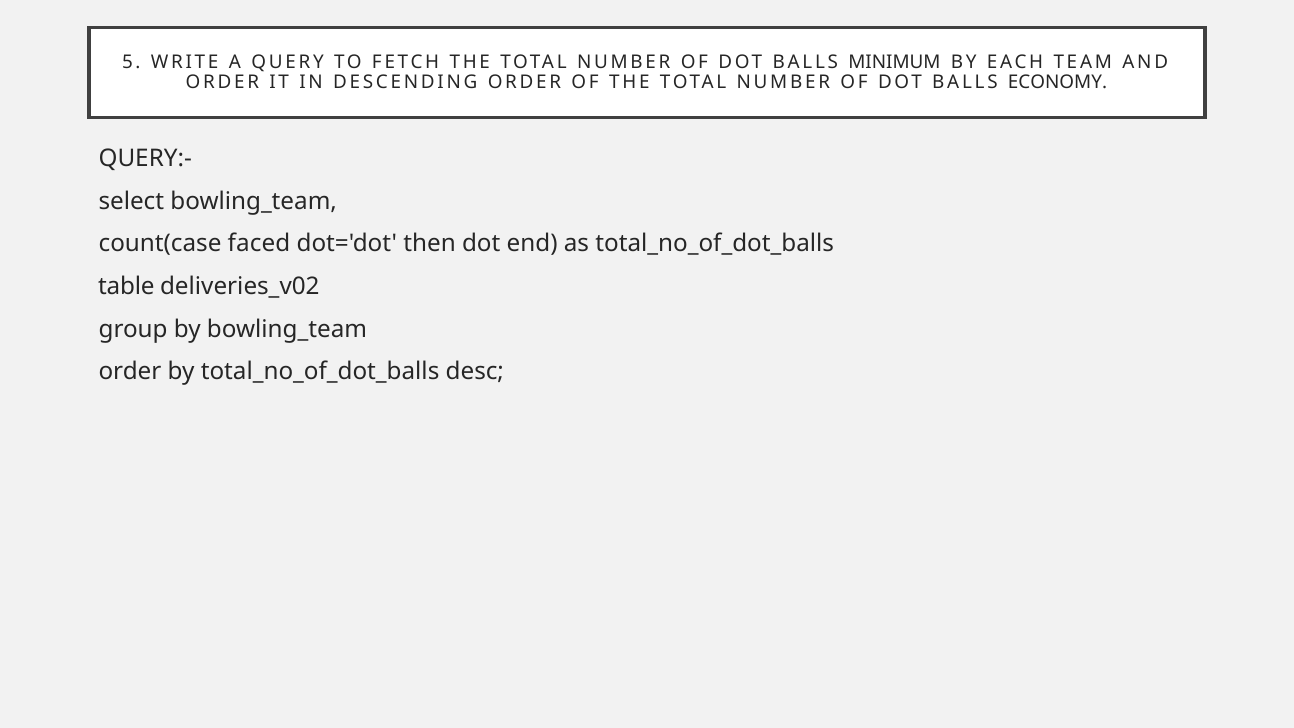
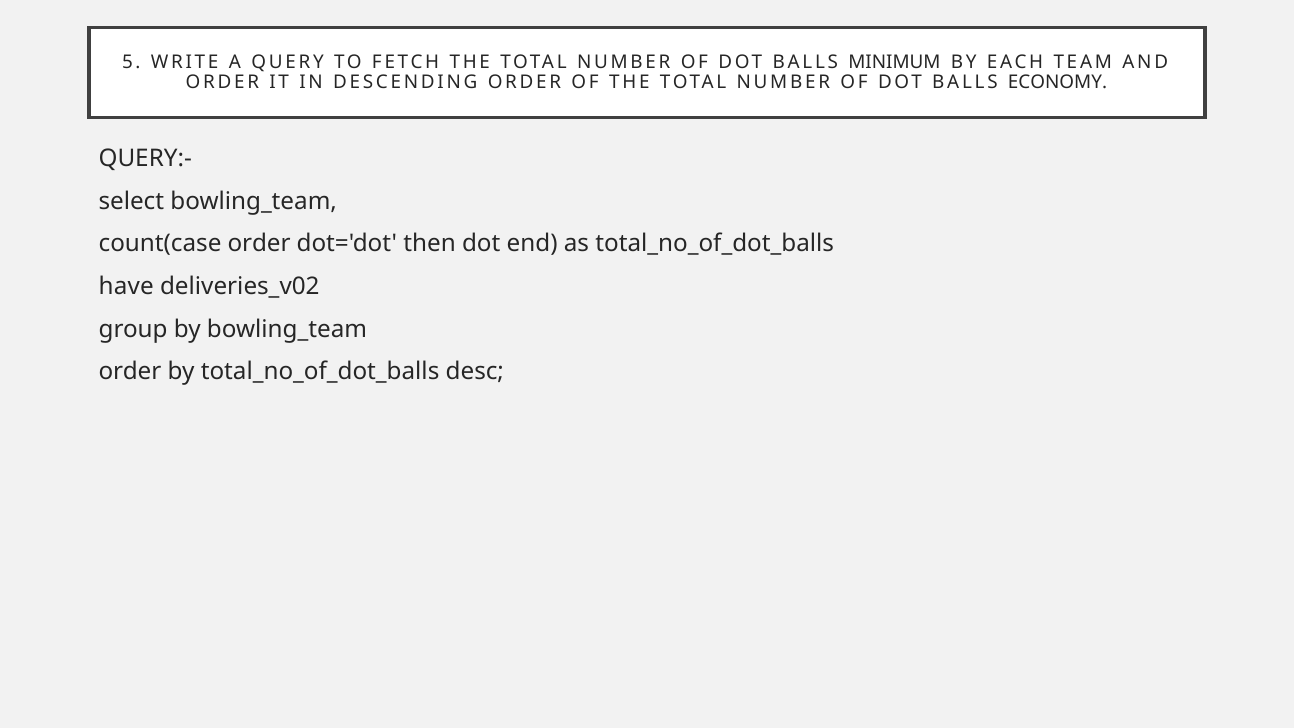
count(case faced: faced -> order (259, 244)
table: table -> have (126, 286)
